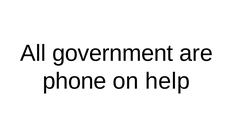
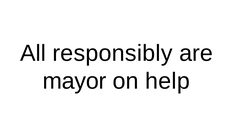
government: government -> responsibly (112, 53)
phone: phone -> mayor (74, 81)
